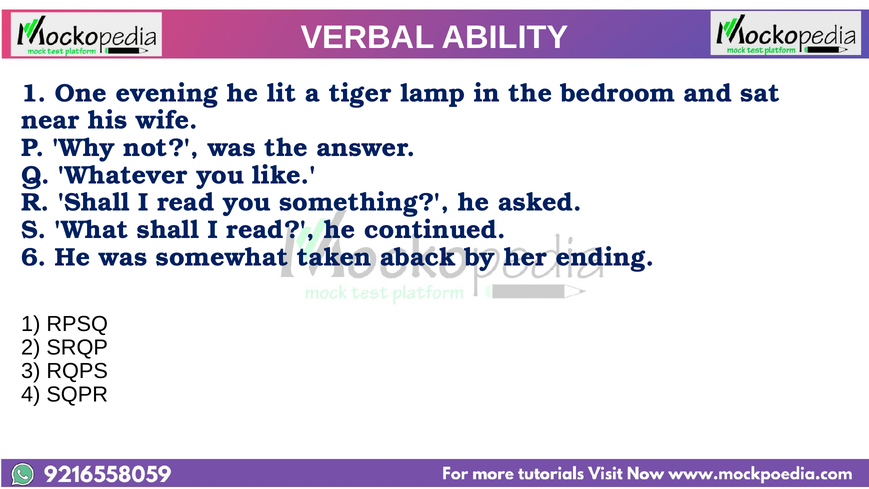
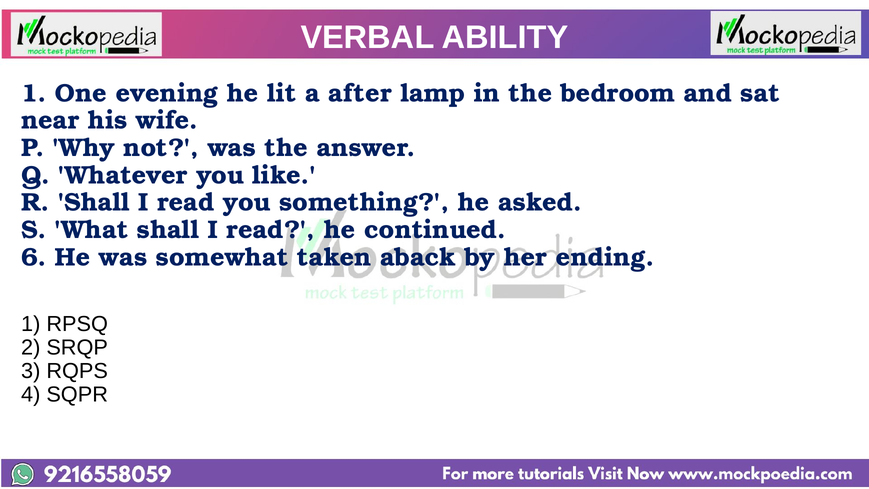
tiger: tiger -> after (360, 93)
